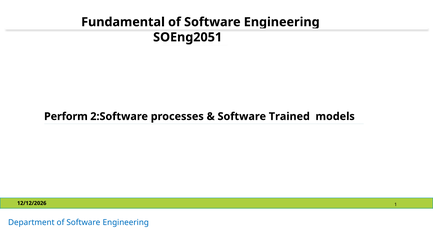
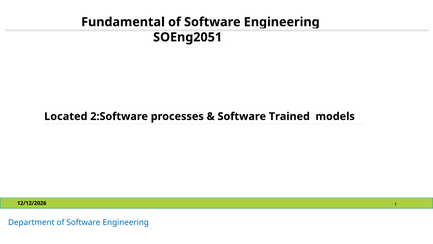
Perform: Perform -> Located (66, 116)
